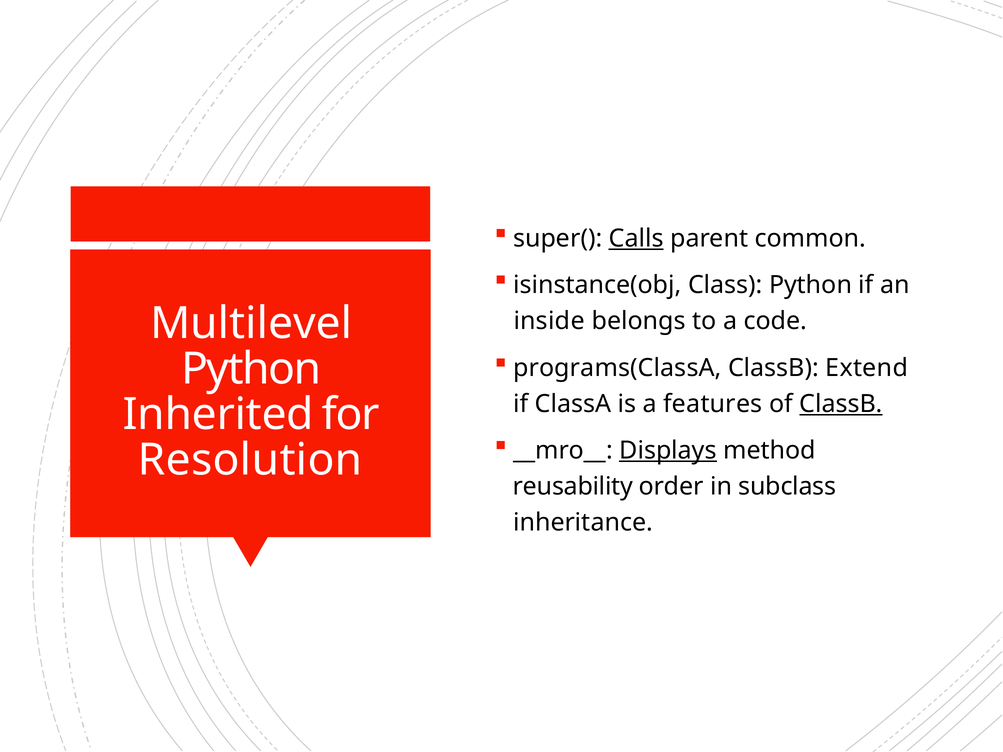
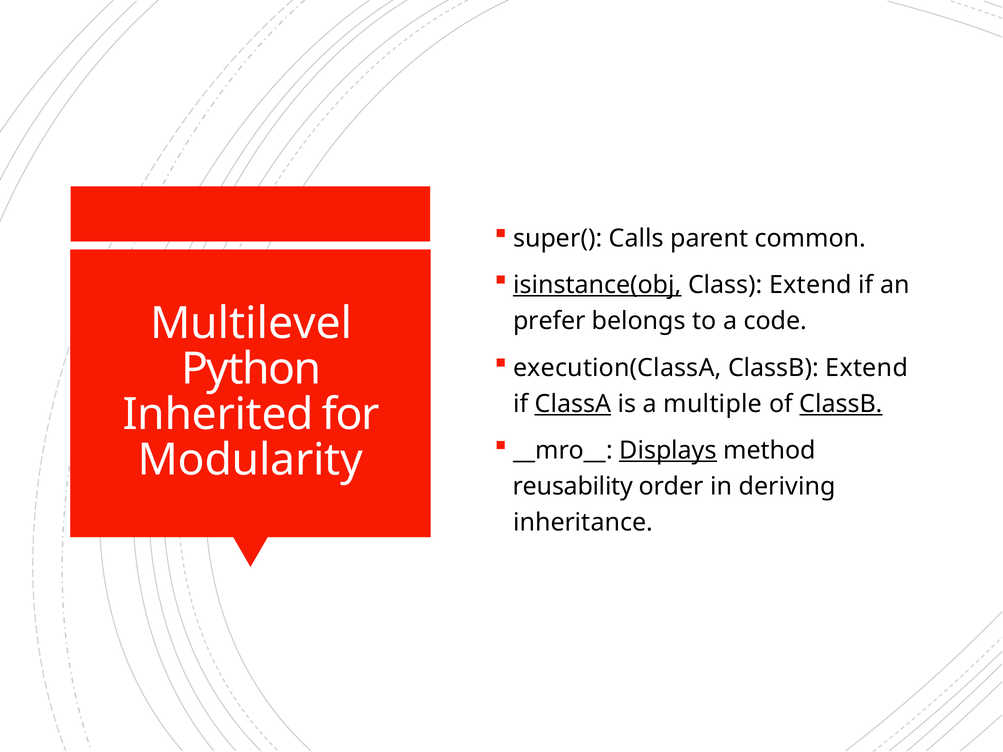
Calls underline: present -> none (636, 239)
isinstance(obj underline: none -> present (597, 285)
Class Python: Python -> Extend (810, 285)
inside: inside -> prefer (549, 321)
programs(ClassA: programs(ClassA -> execution(ClassA (617, 368)
ClassA underline: none -> present (573, 404)
features: features -> multiple (713, 404)
Resolution: Resolution -> Modularity (250, 460)
subclass: subclass -> deriving (787, 487)
